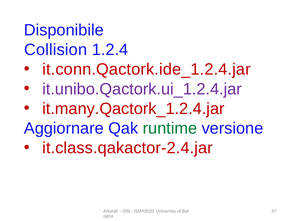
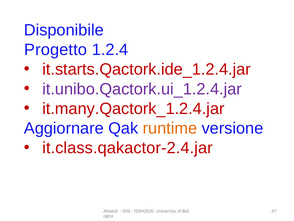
Collision: Collision -> Progetto (56, 50)
it.conn.Qactork.ide_1.2.4.jar: it.conn.Qactork.ide_1.2.4.jar -> it.starts.Qactork.ide_1.2.4.jar (147, 69)
runtime colour: green -> orange (170, 128)
